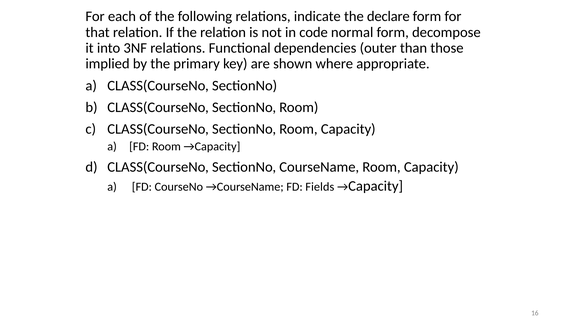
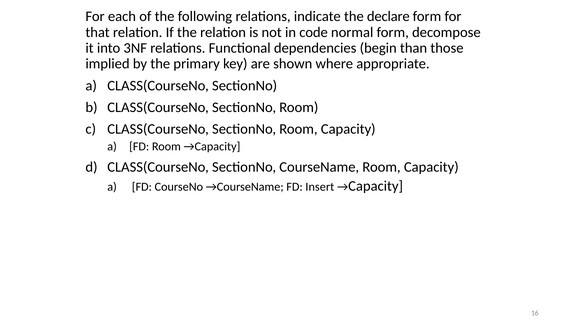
outer: outer -> begin (378, 48)
Fields: Fields -> Insert (320, 187)
